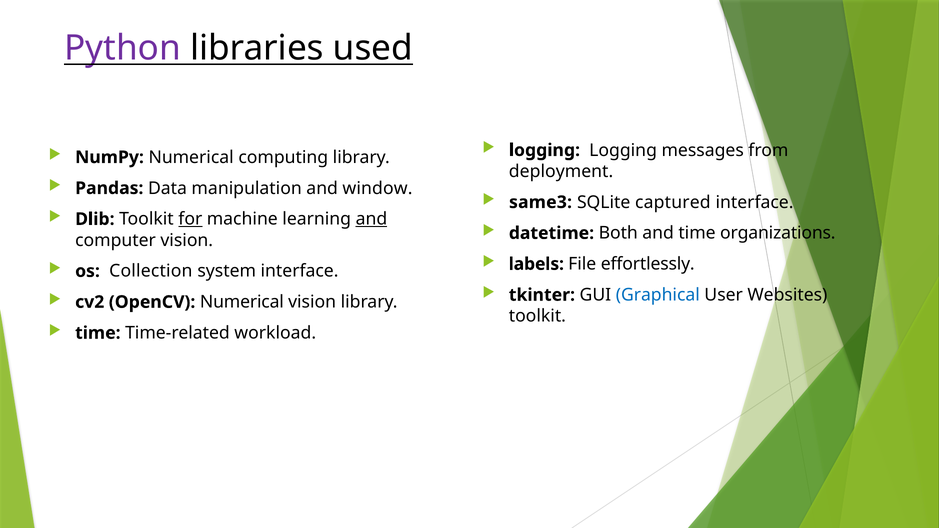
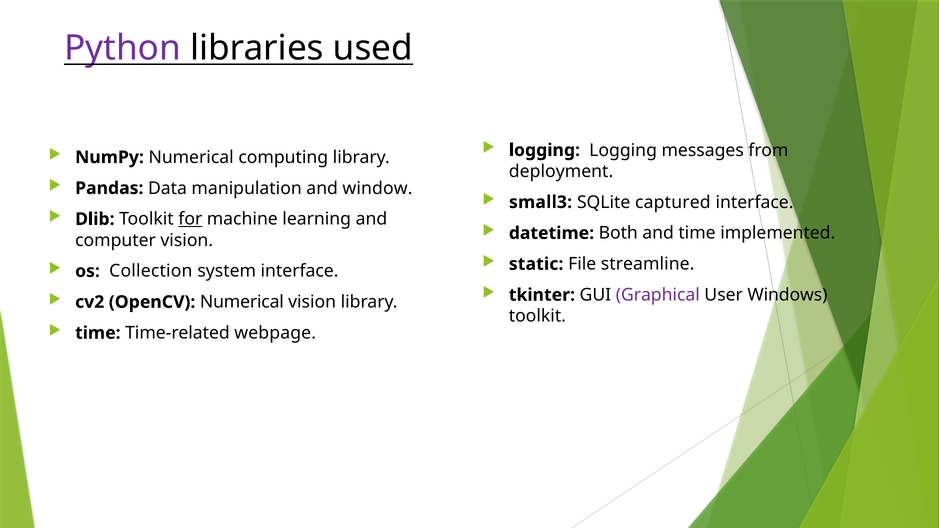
same3: same3 -> small3 (541, 202)
and underline: present -> none (371, 219)
organizations: organizations -> implemented (778, 233)
labels: labels -> static (536, 264)
effortlessly: effortlessly -> streamline (648, 264)
Graphical colour: blue -> purple (658, 295)
Websites: Websites -> Windows (787, 295)
workload: workload -> webpage (275, 333)
